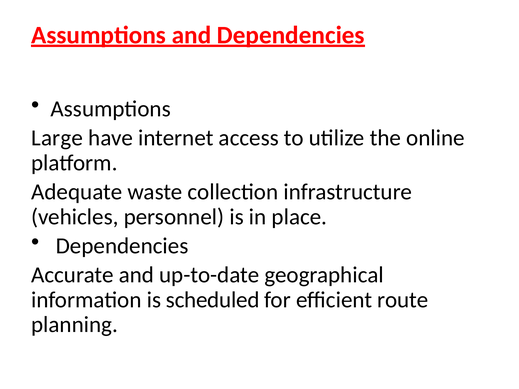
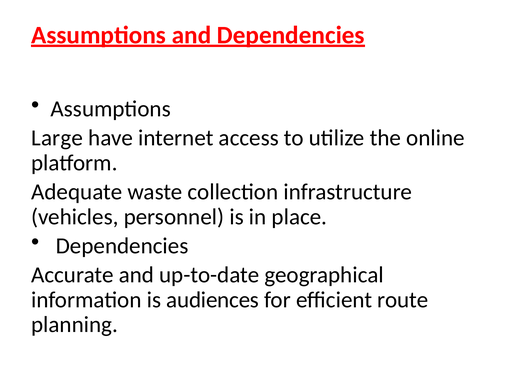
scheduled: scheduled -> audiences (213, 300)
